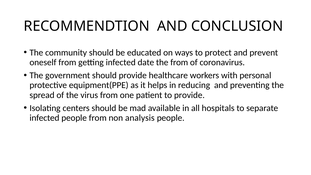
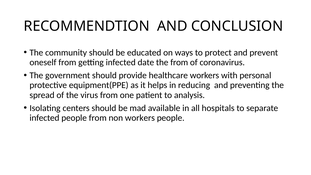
to provide: provide -> analysis (189, 95)
non analysis: analysis -> workers (140, 118)
